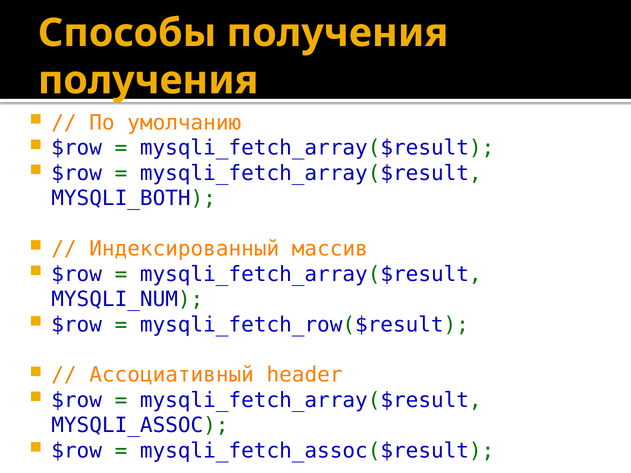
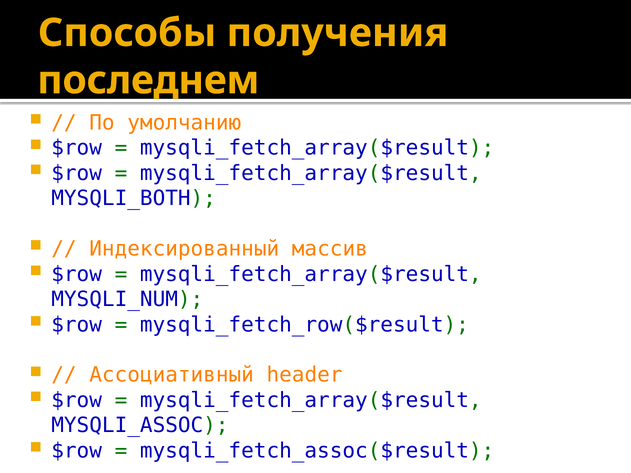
получения: получения -> последнем (148, 80)
